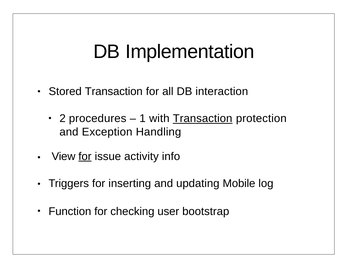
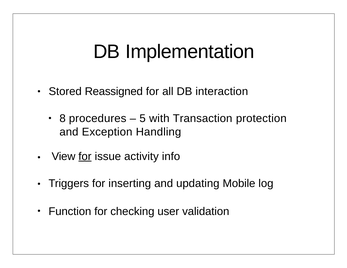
Stored Transaction: Transaction -> Reassigned (114, 91)
2: 2 -> 8 (63, 119)
1: 1 -> 5 (143, 119)
Transaction underline: present -> none (203, 119)
bootstrap: bootstrap -> validation (206, 211)
